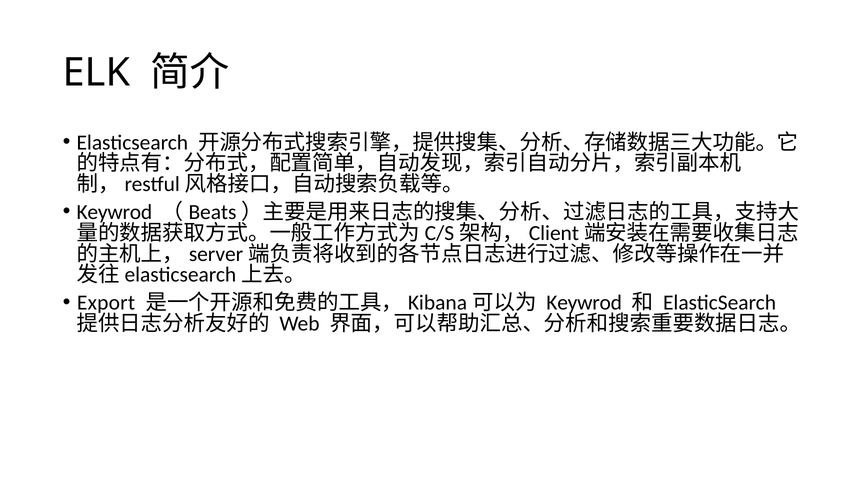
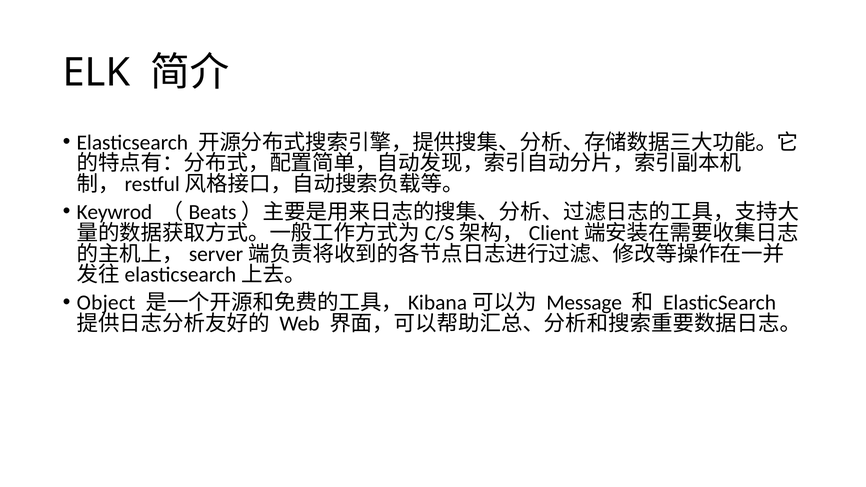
Export: Export -> Object (106, 303)
Keywrod: Keywrod -> Message (584, 303)
